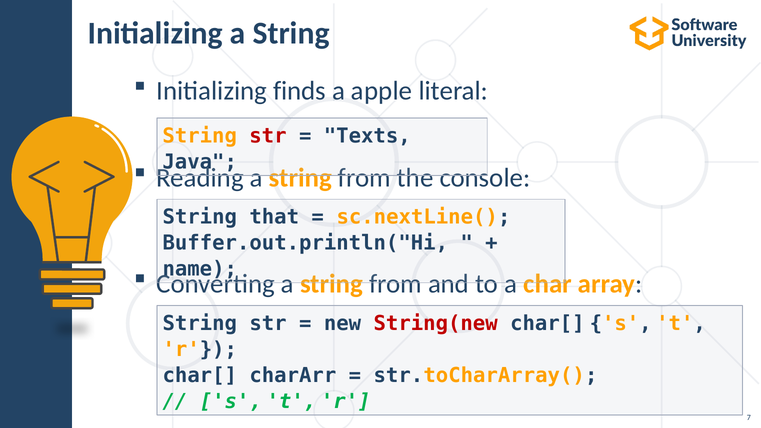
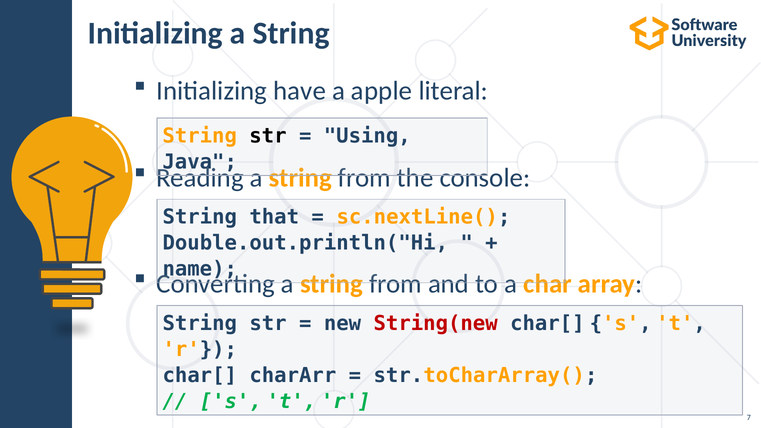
finds: finds -> have (299, 91)
str colour: red -> black (268, 136)
Texts: Texts -> Using (367, 136)
Buffer.out.println("Hi: Buffer.out.println("Hi -> Double.out.println("Hi (305, 243)
